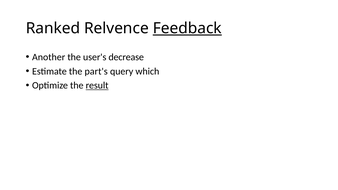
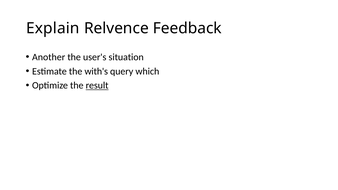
Ranked: Ranked -> Explain (53, 28)
Feedback underline: present -> none (187, 28)
decrease: decrease -> situation (126, 57)
part's: part's -> with's (96, 71)
